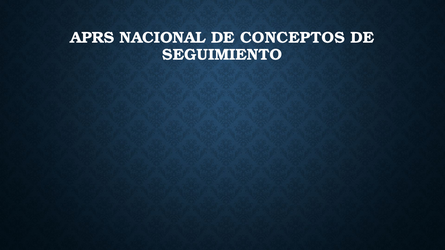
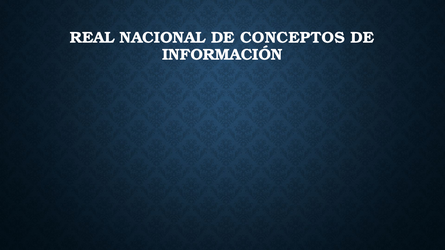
APRS: APRS -> REAL (92, 38)
SEGUIMIENTO: SEGUIMIENTO -> INFORMACIÓN (222, 55)
